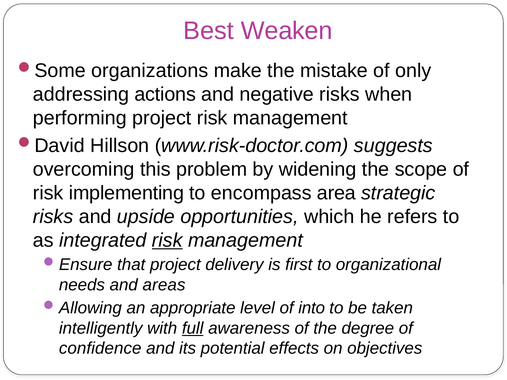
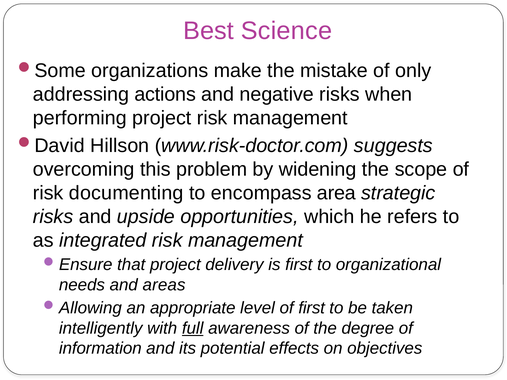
Weaken: Weaken -> Science (287, 31)
implementing: implementing -> documenting (126, 193)
risk underline: present -> none (167, 240)
of into: into -> first (312, 308)
confidence: confidence -> information (100, 349)
